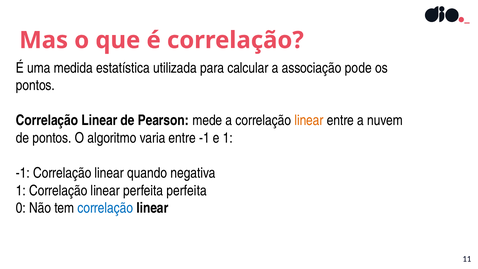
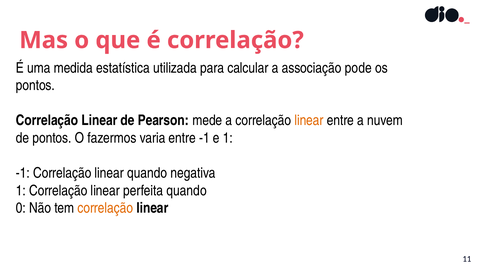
algoritmo: algoritmo -> fazermos (112, 138)
perfeita perfeita: perfeita -> quando (187, 191)
correlação colour: blue -> orange (105, 208)
